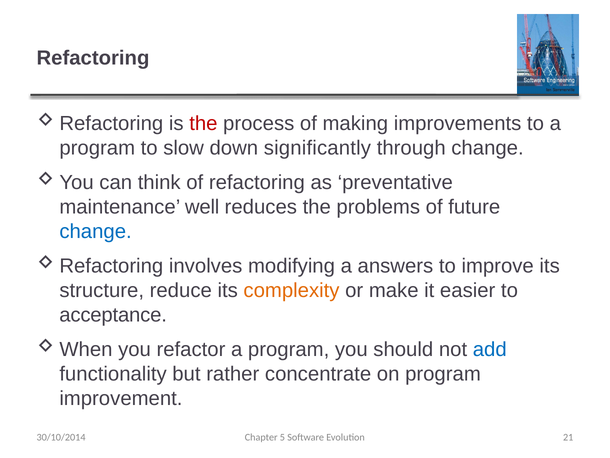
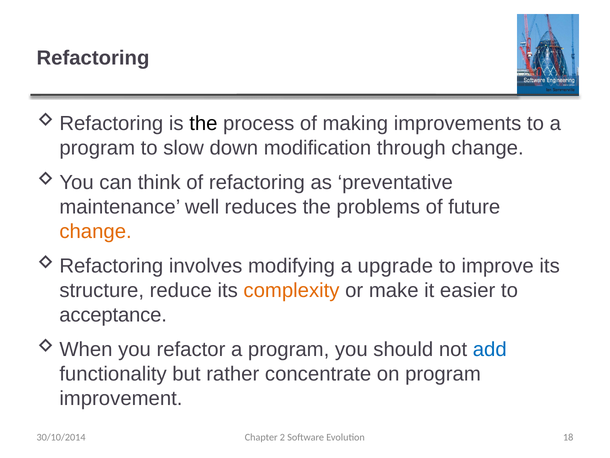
the colour: red -> black (203, 123)
significantly: significantly -> modification (318, 148)
change colour: blue -> orange (96, 231)
answers: answers -> upgrade (395, 266)
5: 5 -> 2 (282, 437)
21: 21 -> 18 (568, 437)
